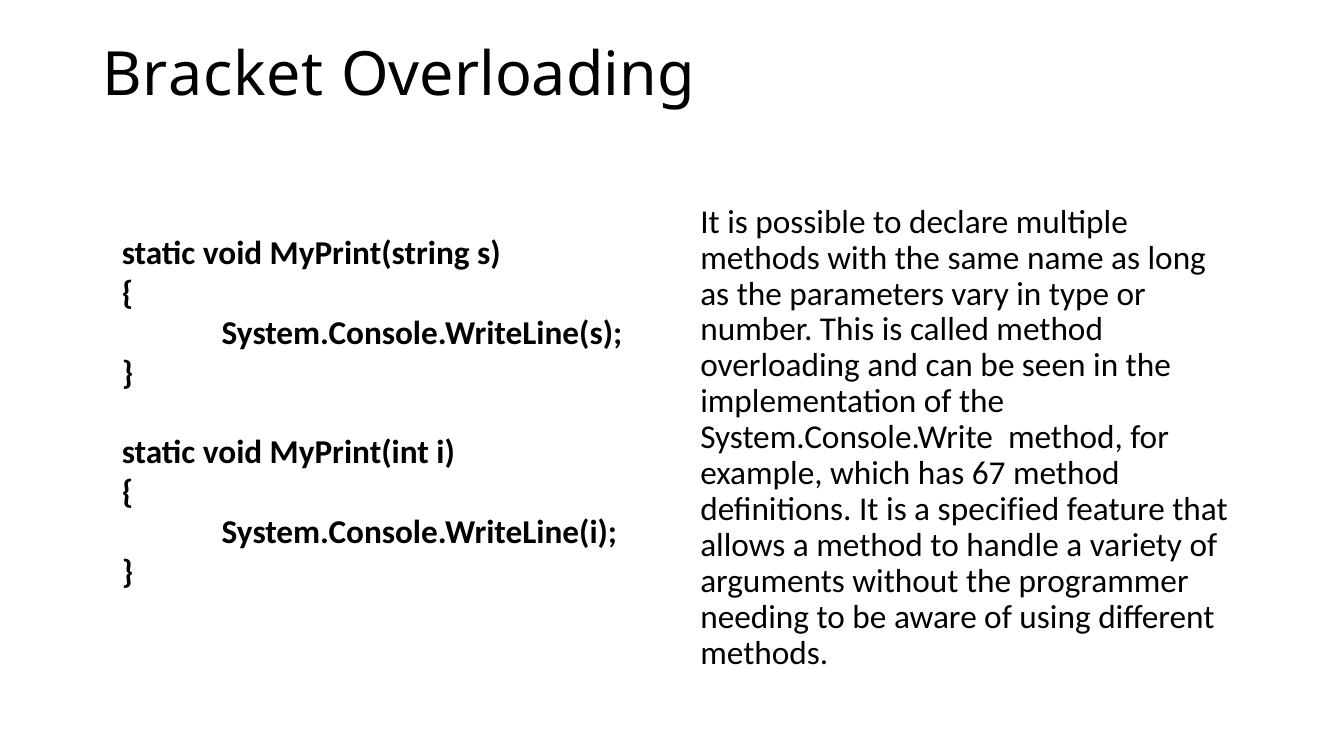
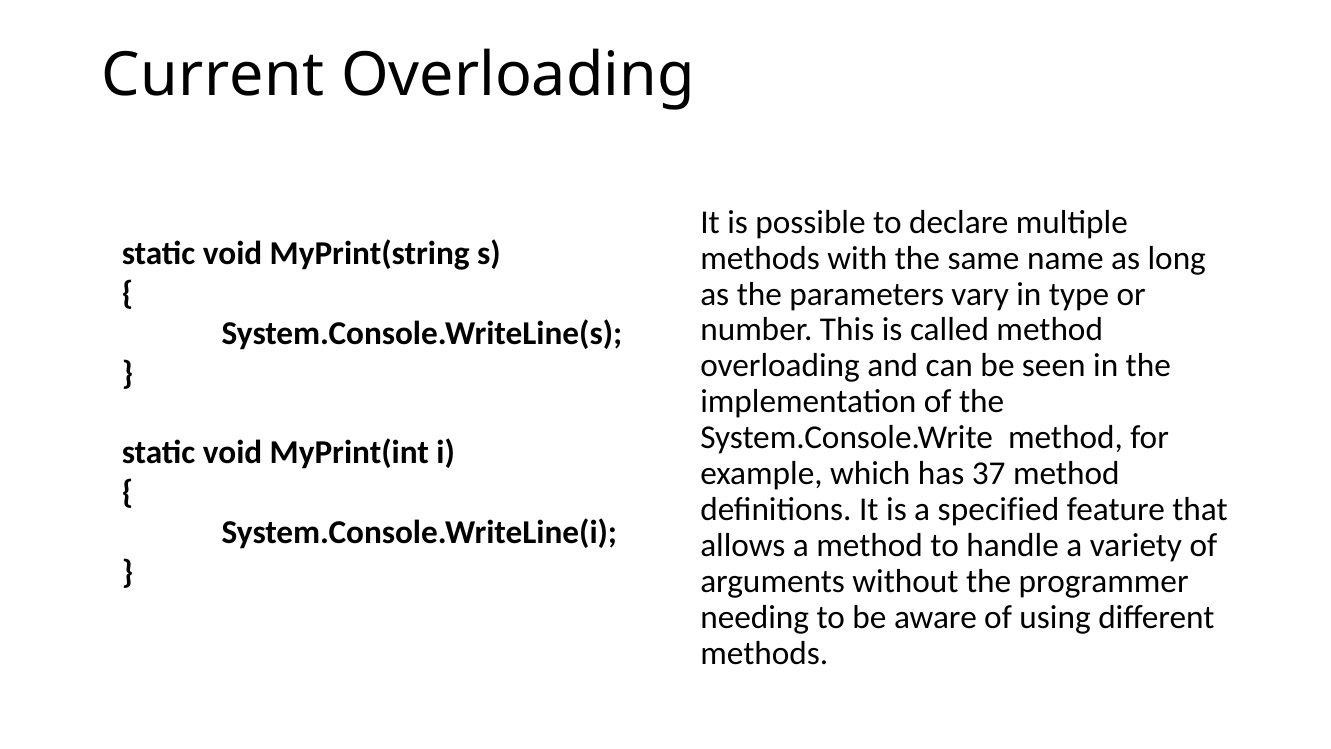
Bracket: Bracket -> Current (213, 75)
67: 67 -> 37 (989, 474)
